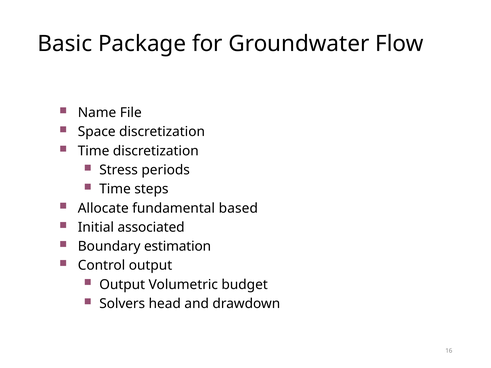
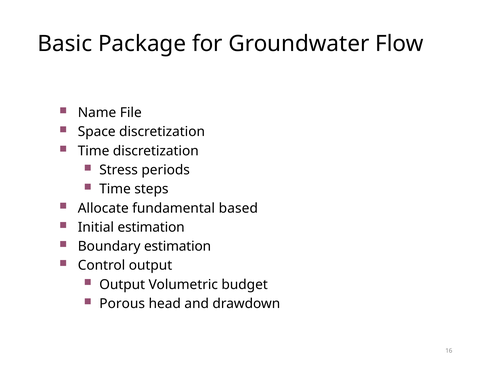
Initial associated: associated -> estimation (151, 227)
Solvers: Solvers -> Porous (122, 304)
